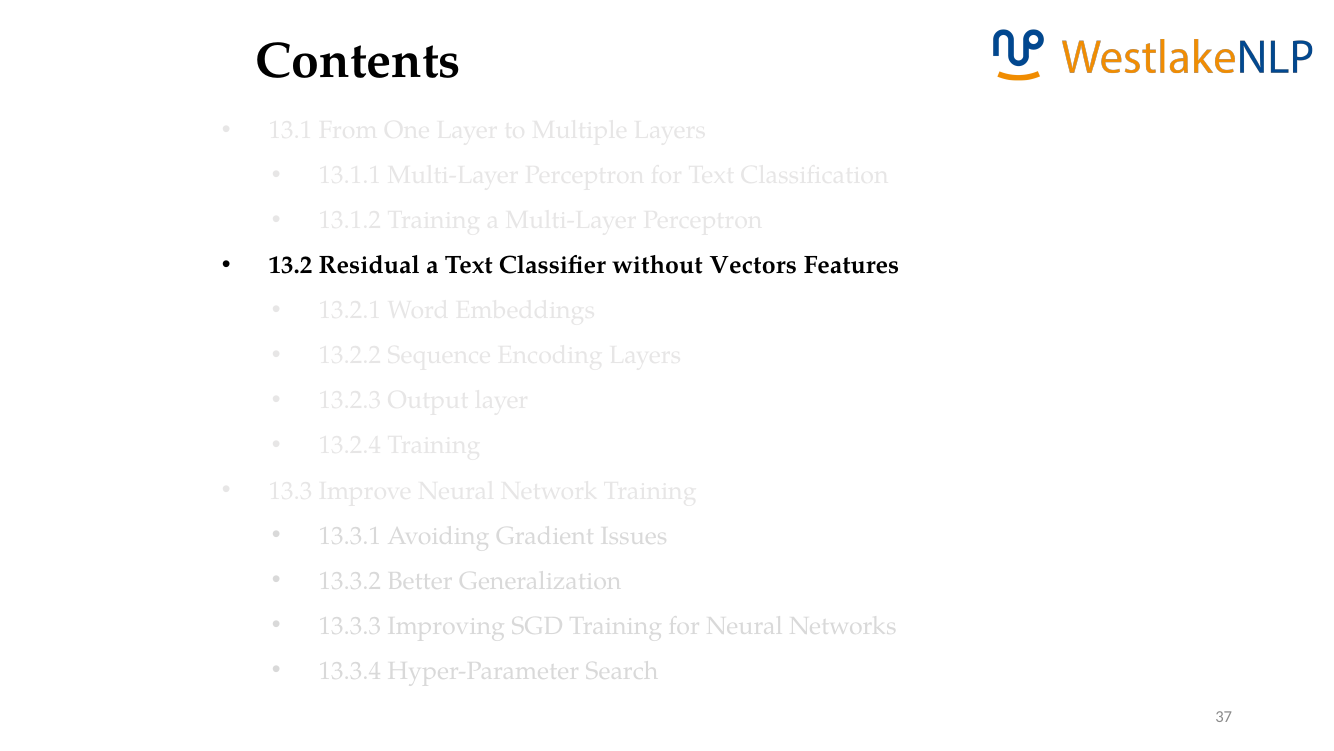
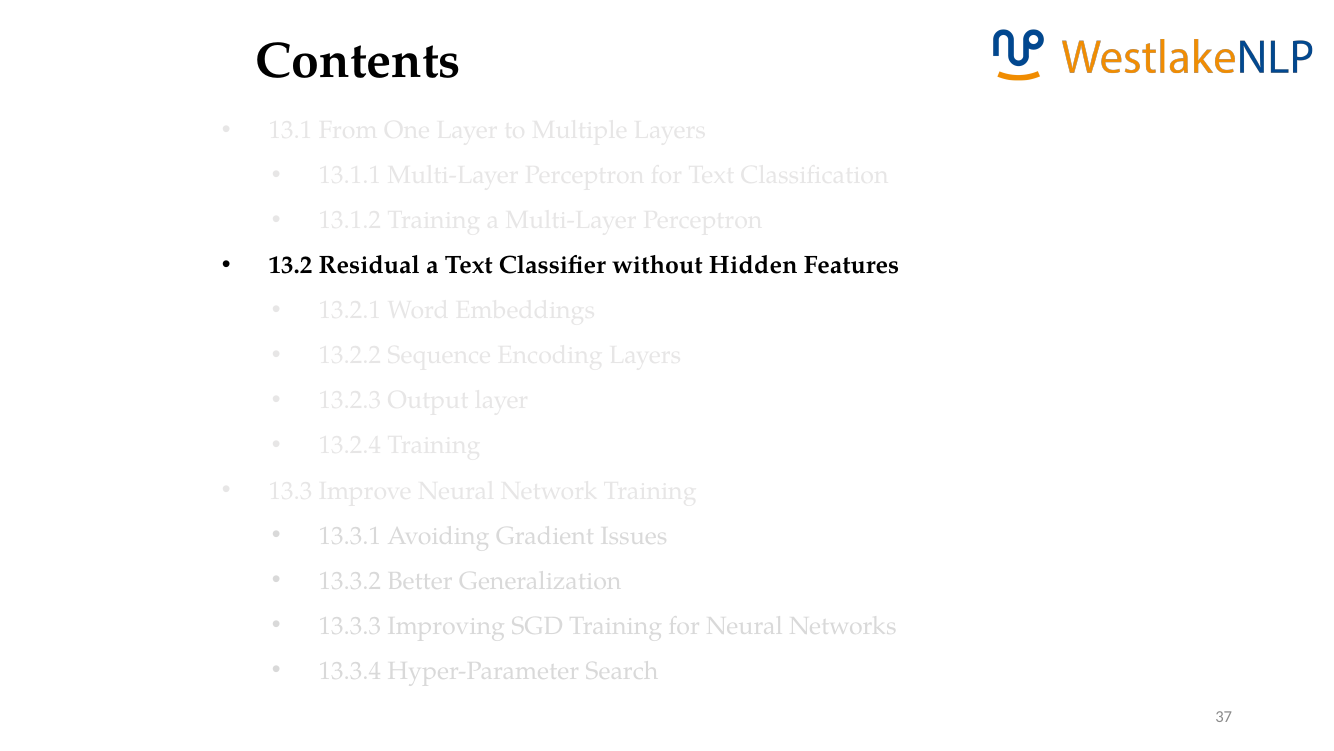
Vectors: Vectors -> Hidden (753, 265)
